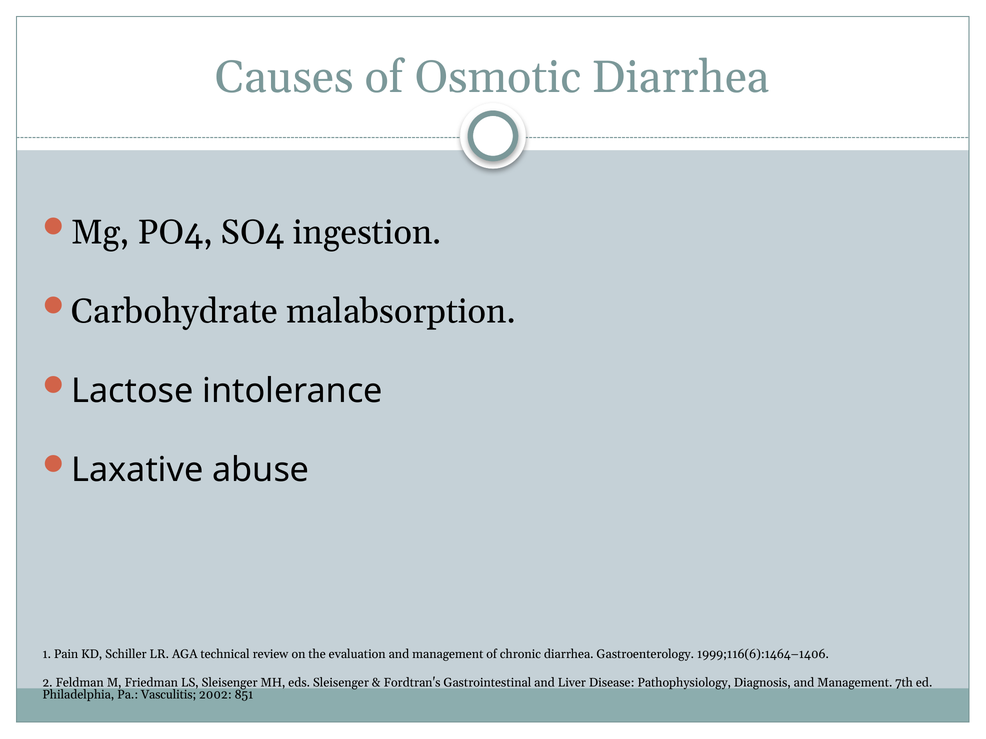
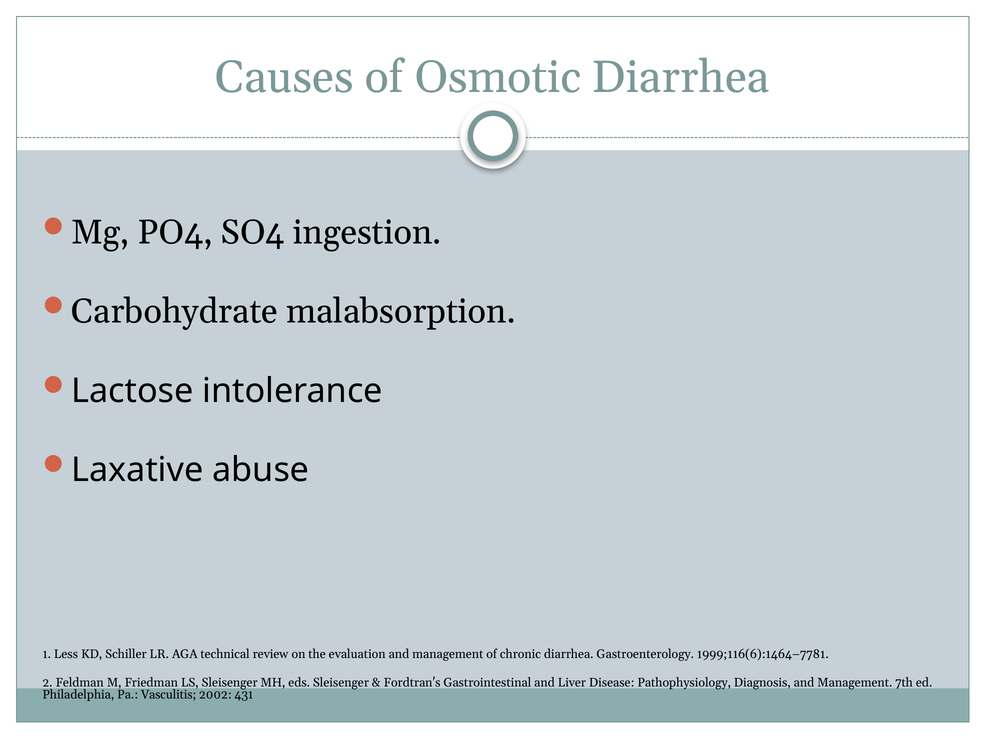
Pain: Pain -> Less (66, 655)
1999;116(6):1464–1406: 1999;116(6):1464–1406 -> 1999;116(6):1464–7781 (763, 655)
851: 851 -> 431 (244, 695)
